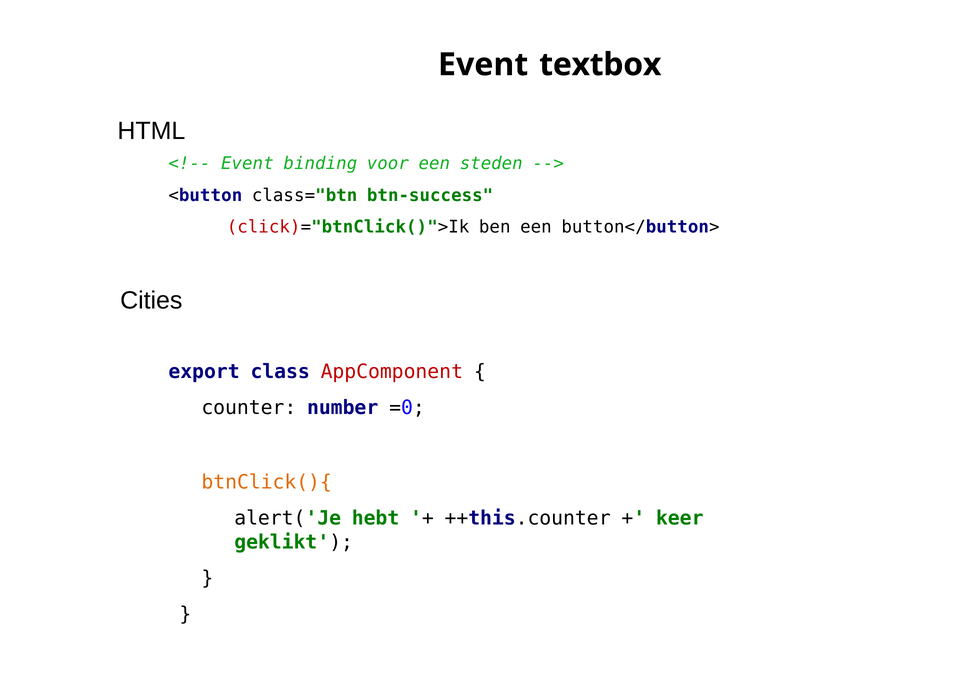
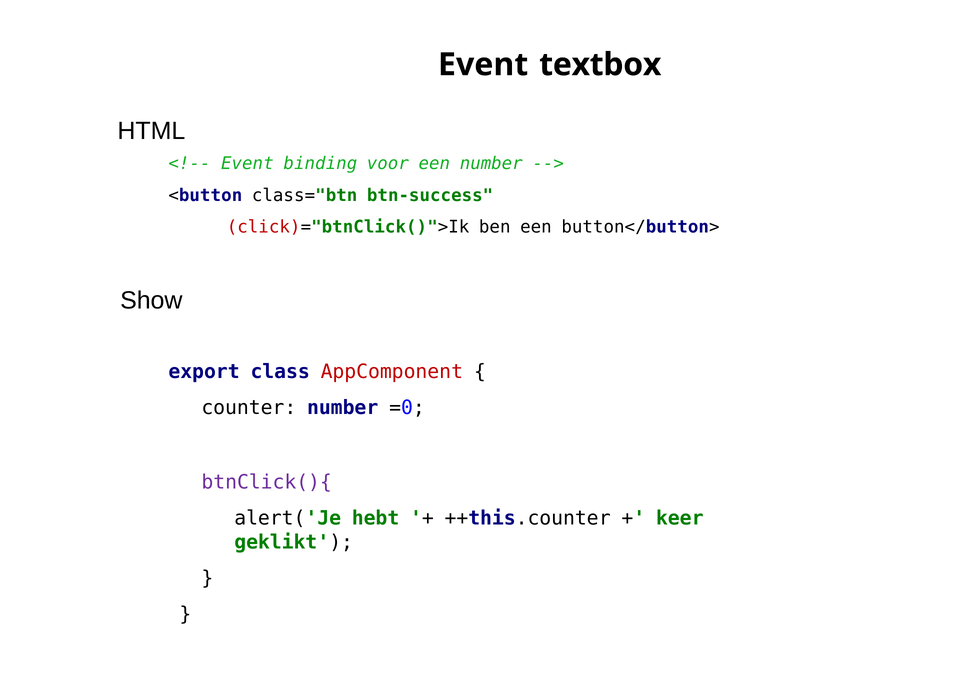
een steden: steden -> number (491, 164)
Cities: Cities -> Show (151, 301)
btnClick(){ colour: orange -> purple (267, 482)
